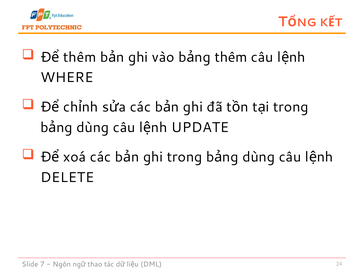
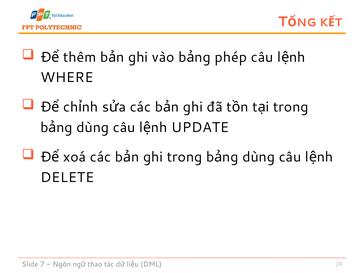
thêm: thêm -> phép (231, 57)
